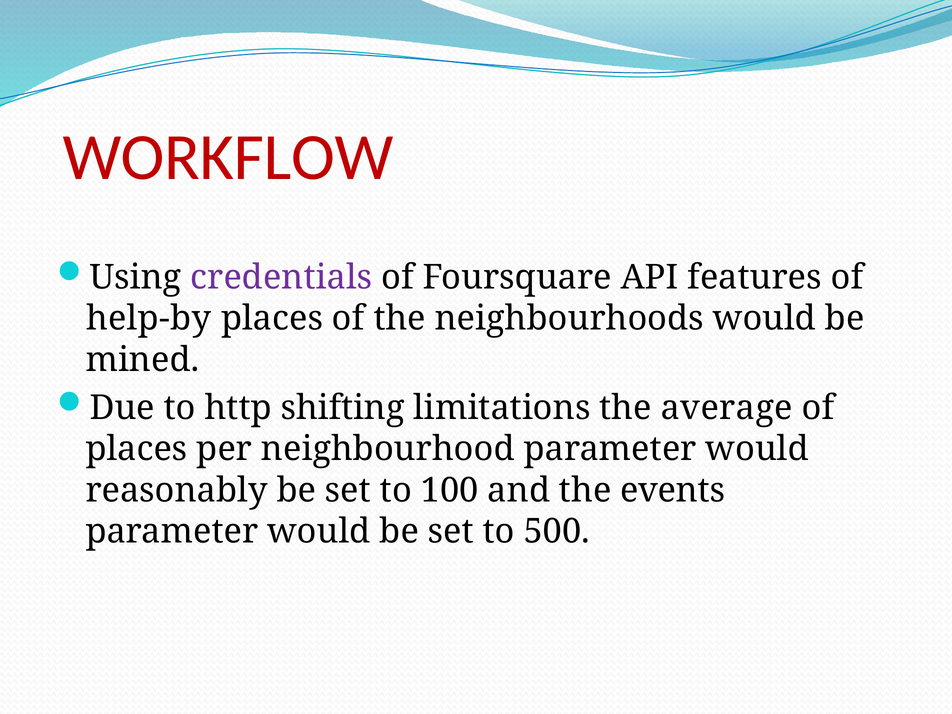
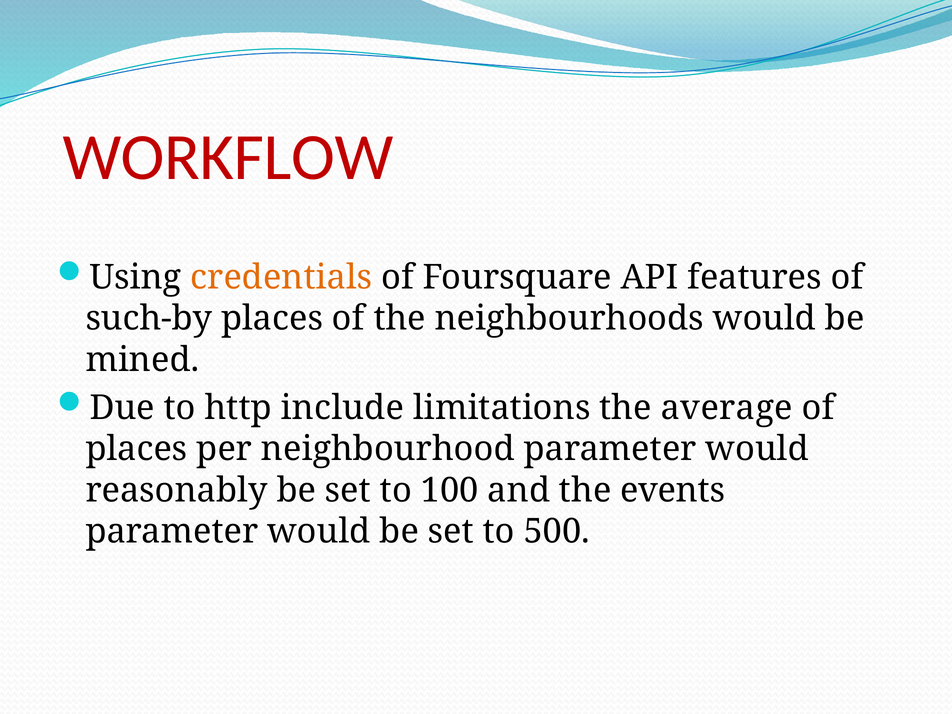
credentials colour: purple -> orange (281, 277)
help-by: help-by -> such-by (149, 319)
shifting: shifting -> include (342, 408)
